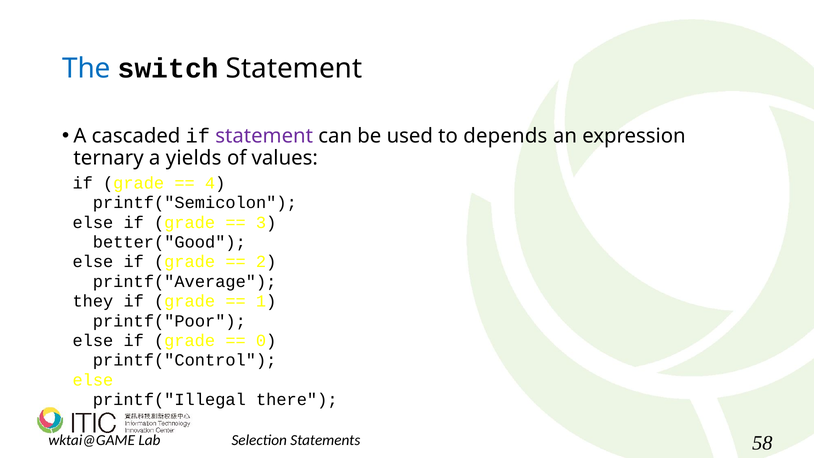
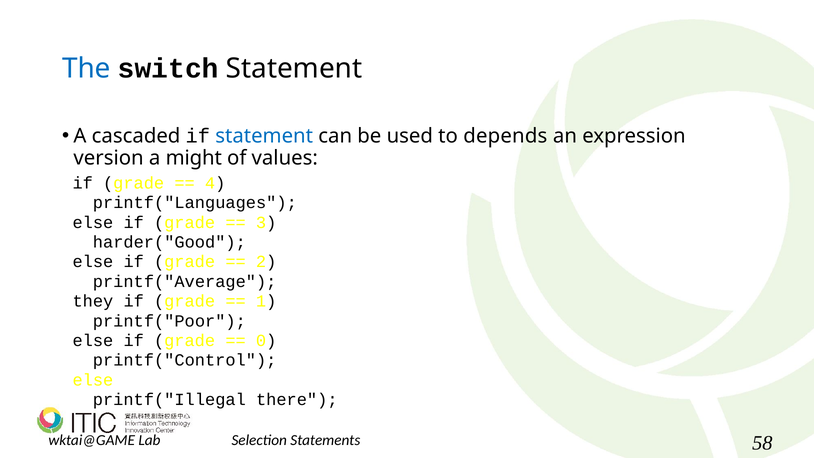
statement colour: purple -> blue (264, 136)
ternary: ternary -> version (109, 158)
yields: yields -> might (194, 158)
printf("Semicolon: printf("Semicolon -> printf("Languages (195, 203)
better("Good: better("Good -> harder("Good (169, 242)
